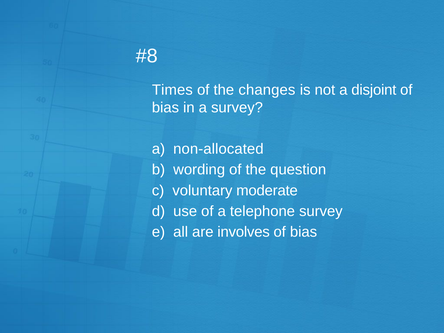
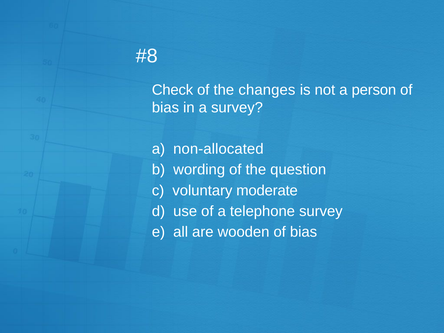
Times: Times -> Check (173, 90)
disjoint: disjoint -> person (374, 90)
involves: involves -> wooden (244, 232)
